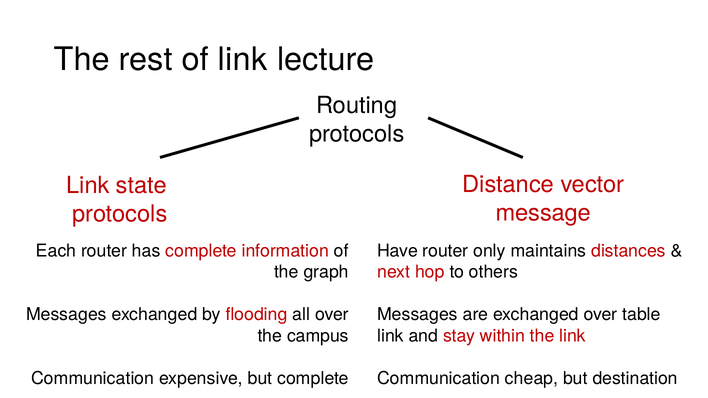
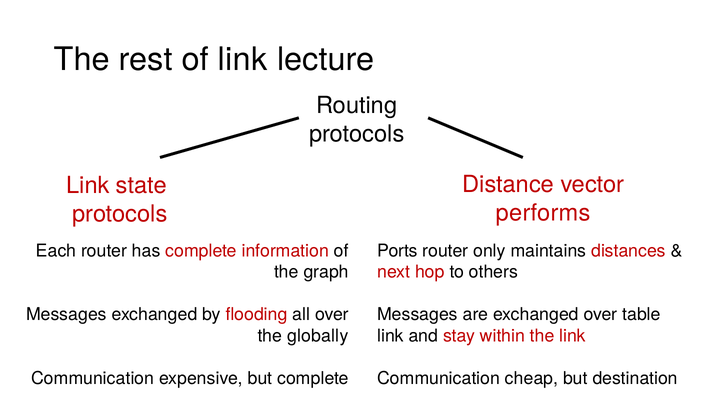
message: message -> performs (543, 213)
Have: Have -> Ports (397, 251)
campus: campus -> globally (318, 336)
